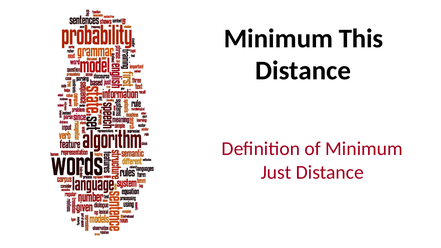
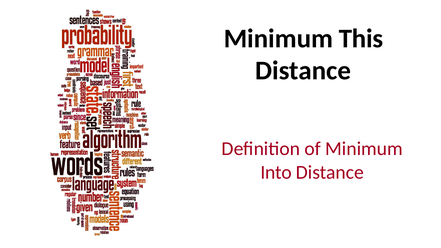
Just: Just -> Into (276, 172)
